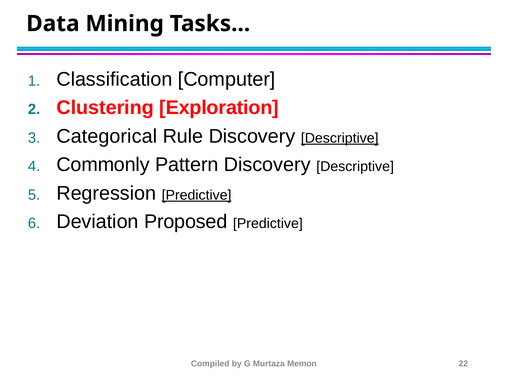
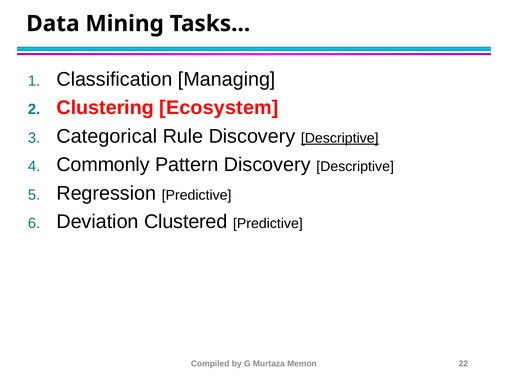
Computer: Computer -> Managing (227, 79)
Exploration: Exploration -> Ecosystem (219, 108)
Predictive underline: present -> none (197, 195)
Proposed: Proposed -> Clustered (186, 222)
